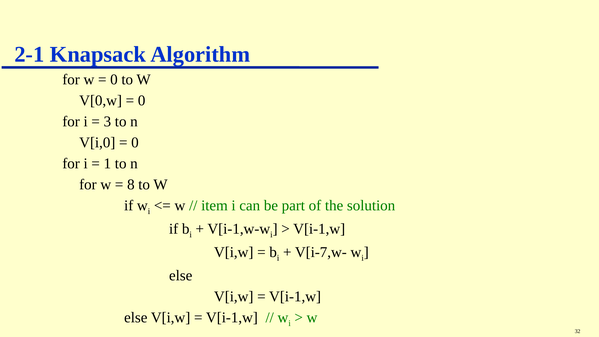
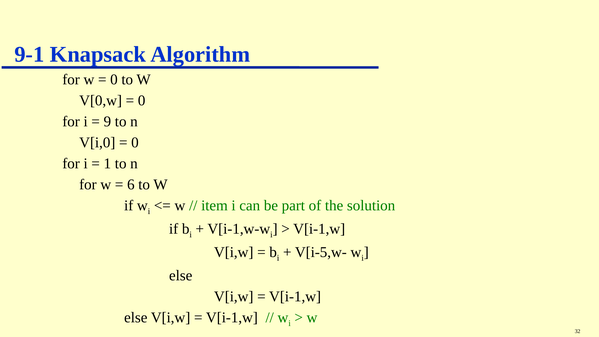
2-1: 2-1 -> 9-1 (29, 55)
3: 3 -> 9 (107, 122)
8: 8 -> 6 (131, 184)
V[i-7,w-: V[i-7,w- -> V[i-5,w- (321, 252)
